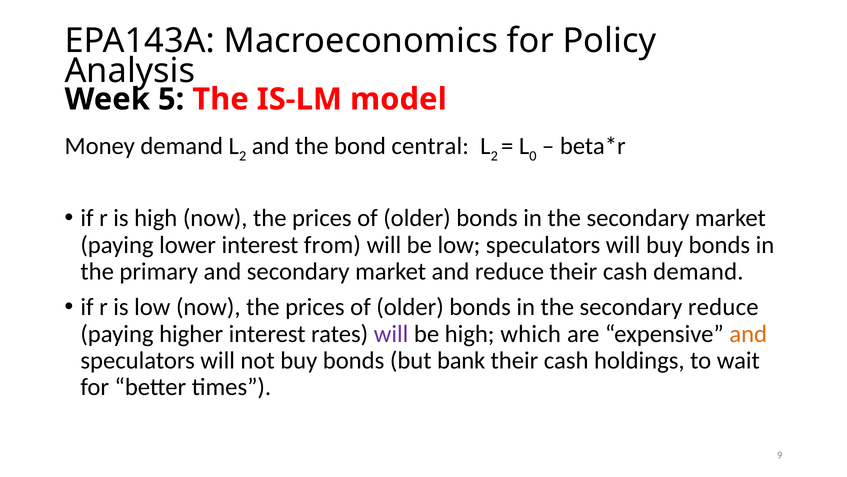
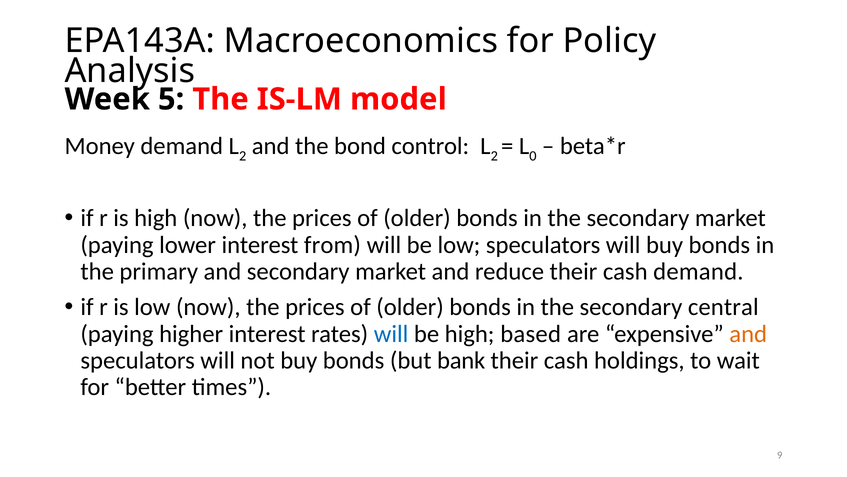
central: central -> control (430, 146)
secondary reduce: reduce -> central (723, 307)
will colour: purple -> blue (391, 333)
which: which -> based (531, 333)
